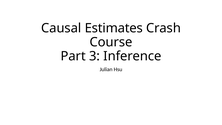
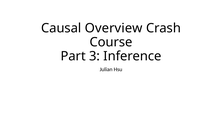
Estimates: Estimates -> Overview (114, 28)
